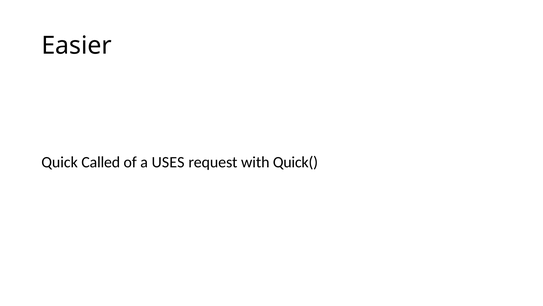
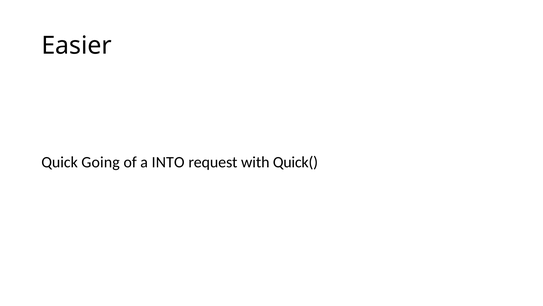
Called: Called -> Going (101, 162)
USES: USES -> INTO (168, 162)
